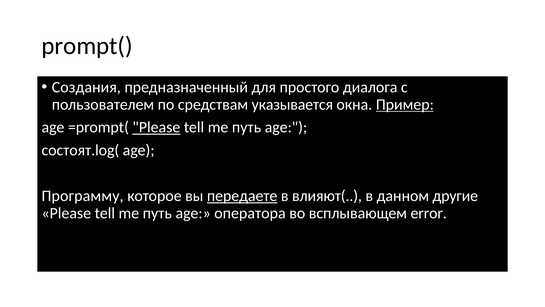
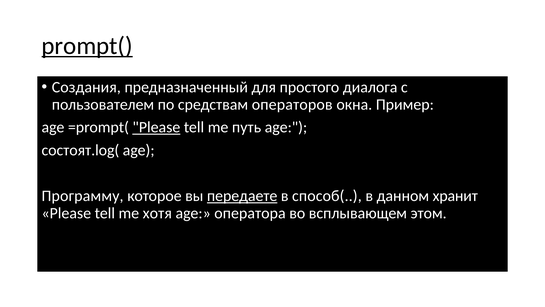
prompt( underline: none -> present (87, 46)
указывается: указывается -> операторов (292, 104)
Пример underline: present -> none (405, 104)
влияют(: влияют( -> способ( (327, 196)
другие: другие -> хранит (455, 196)
путь: путь -> хотя (157, 213)
error: error -> этом (429, 213)
